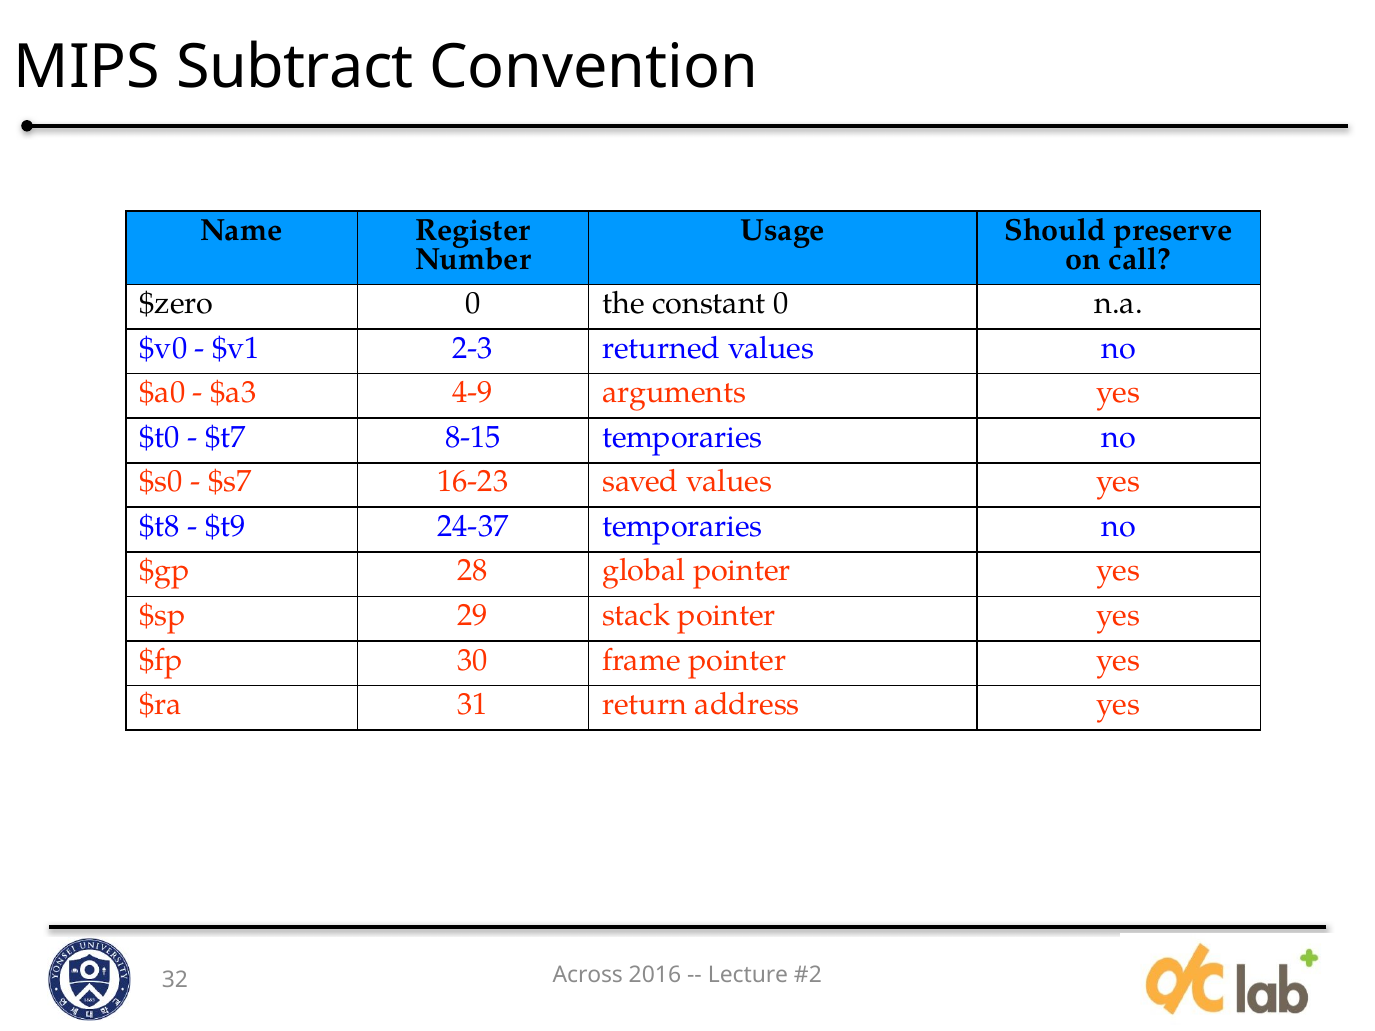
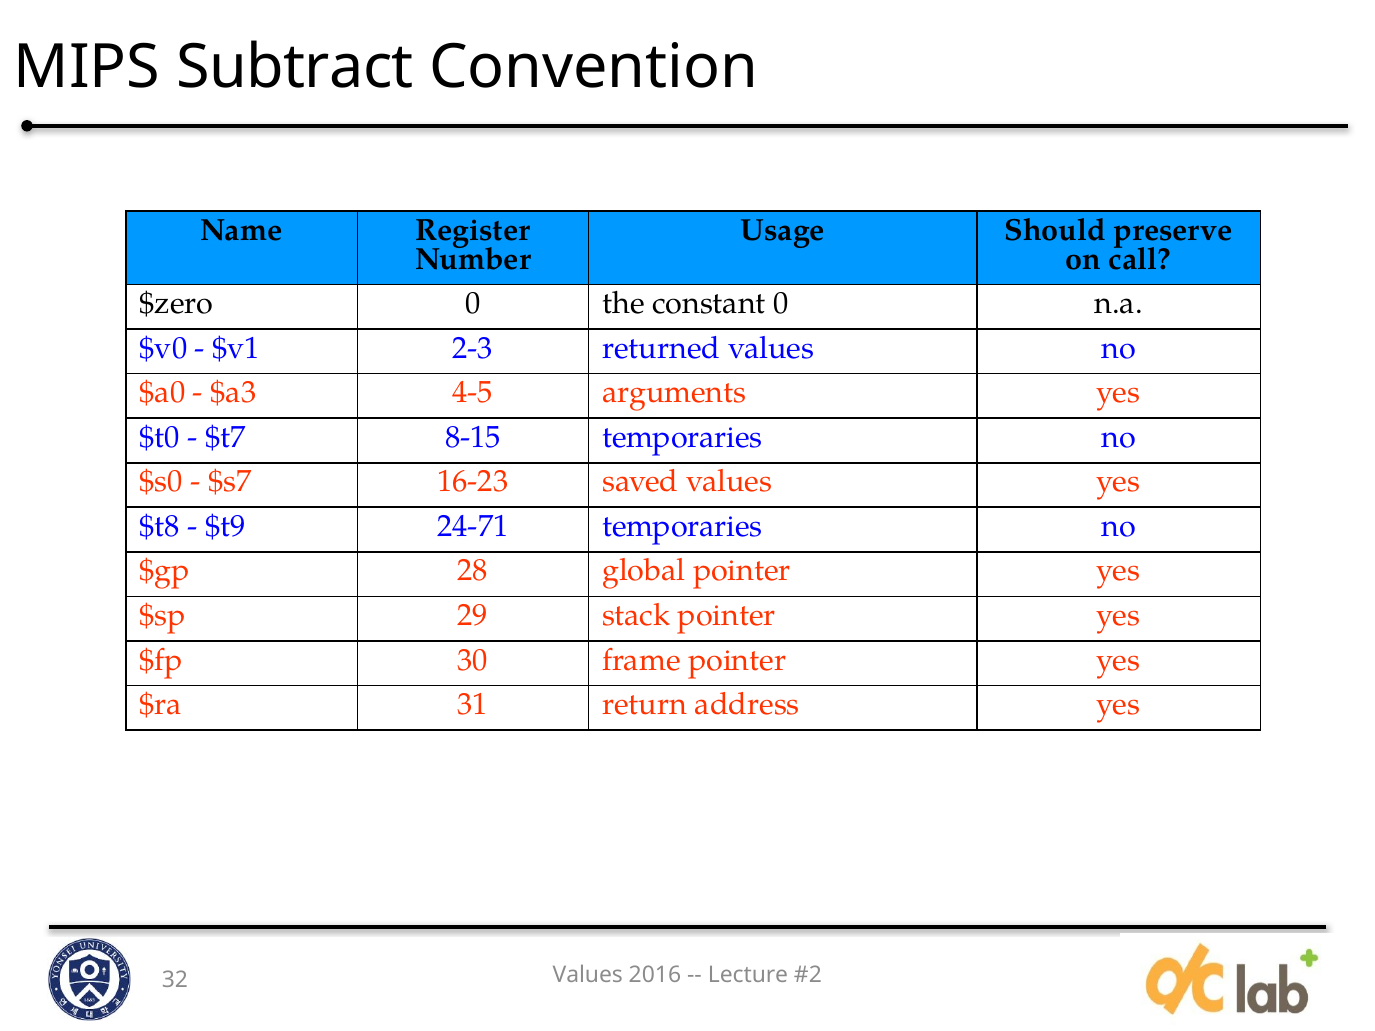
4-9: 4-9 -> 4-5 (473, 393)
24-37: 24-37 -> 24-71 (473, 526)
Across: Across -> Values (588, 976)
